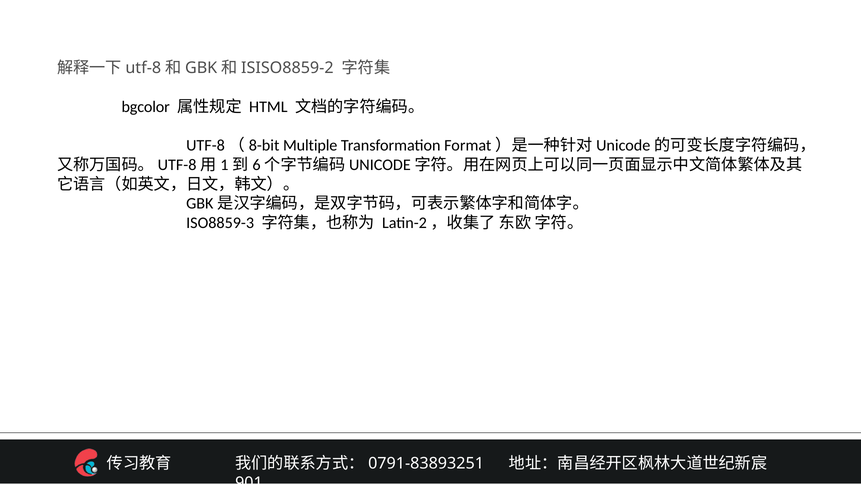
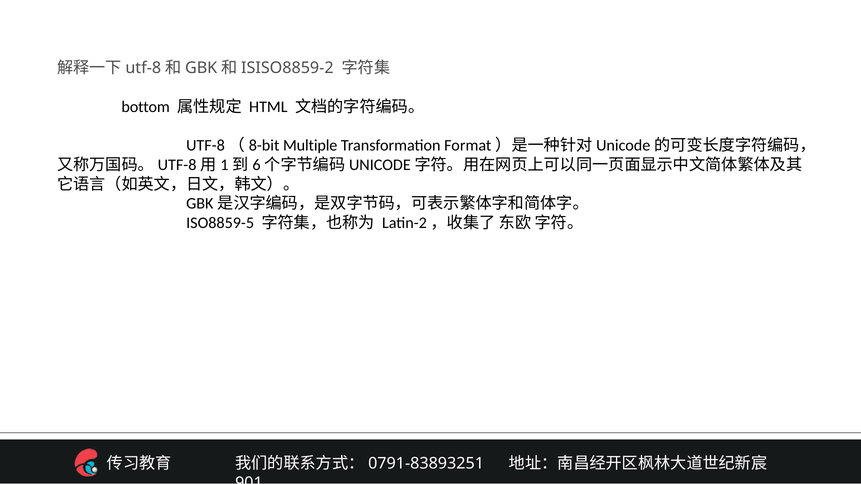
bgcolor: bgcolor -> bottom (146, 107)
ISO8859-3: ISO8859-3 -> ISO8859-5 (220, 223)
